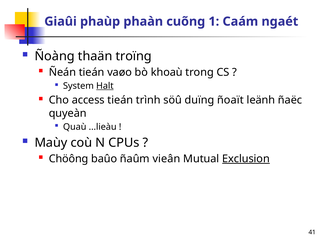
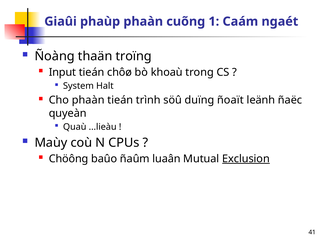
Ñeán: Ñeán -> Input (62, 72)
vaøo: vaøo -> chôø (120, 72)
Halt underline: present -> none (105, 86)
Cho access: access -> phaàn (88, 100)
vieân: vieân -> luaân (166, 159)
